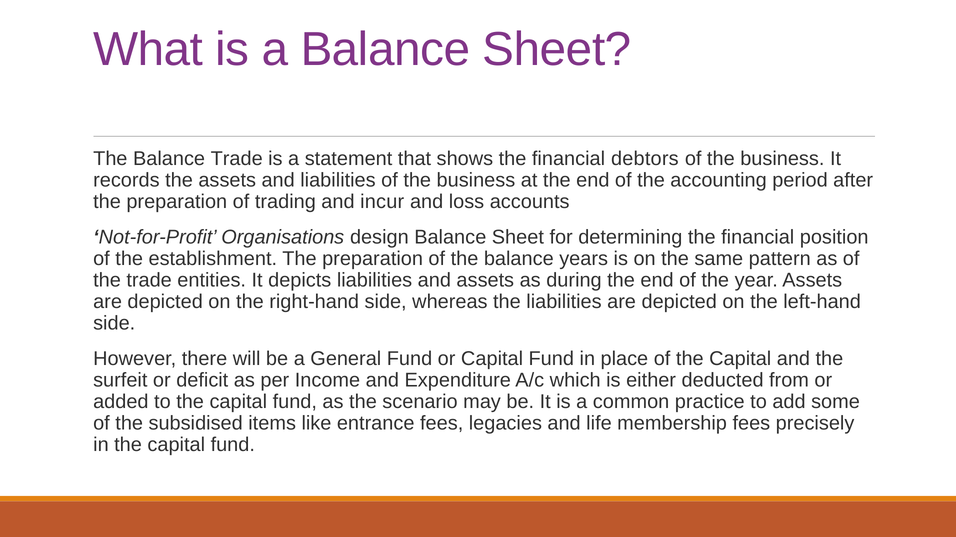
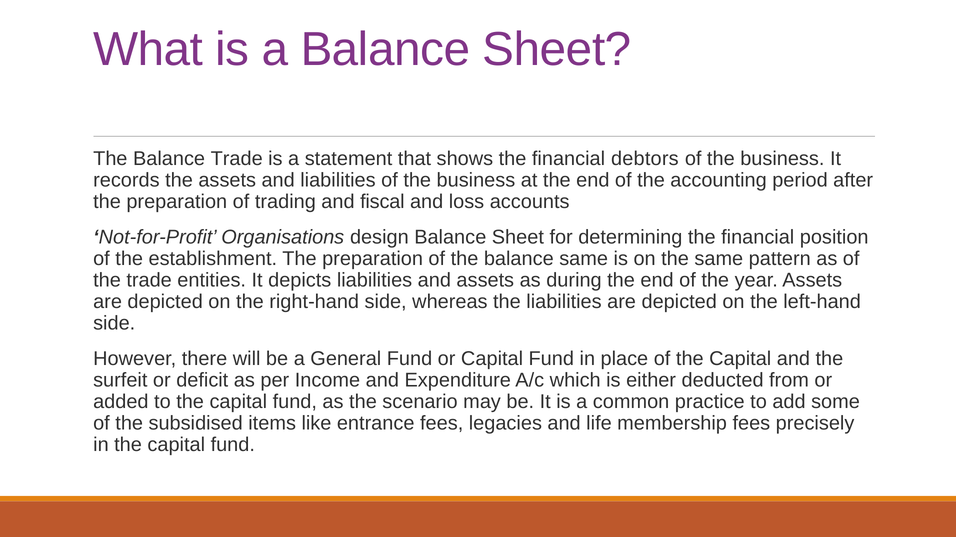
incur: incur -> fiscal (382, 202)
balance years: years -> same (584, 259)
